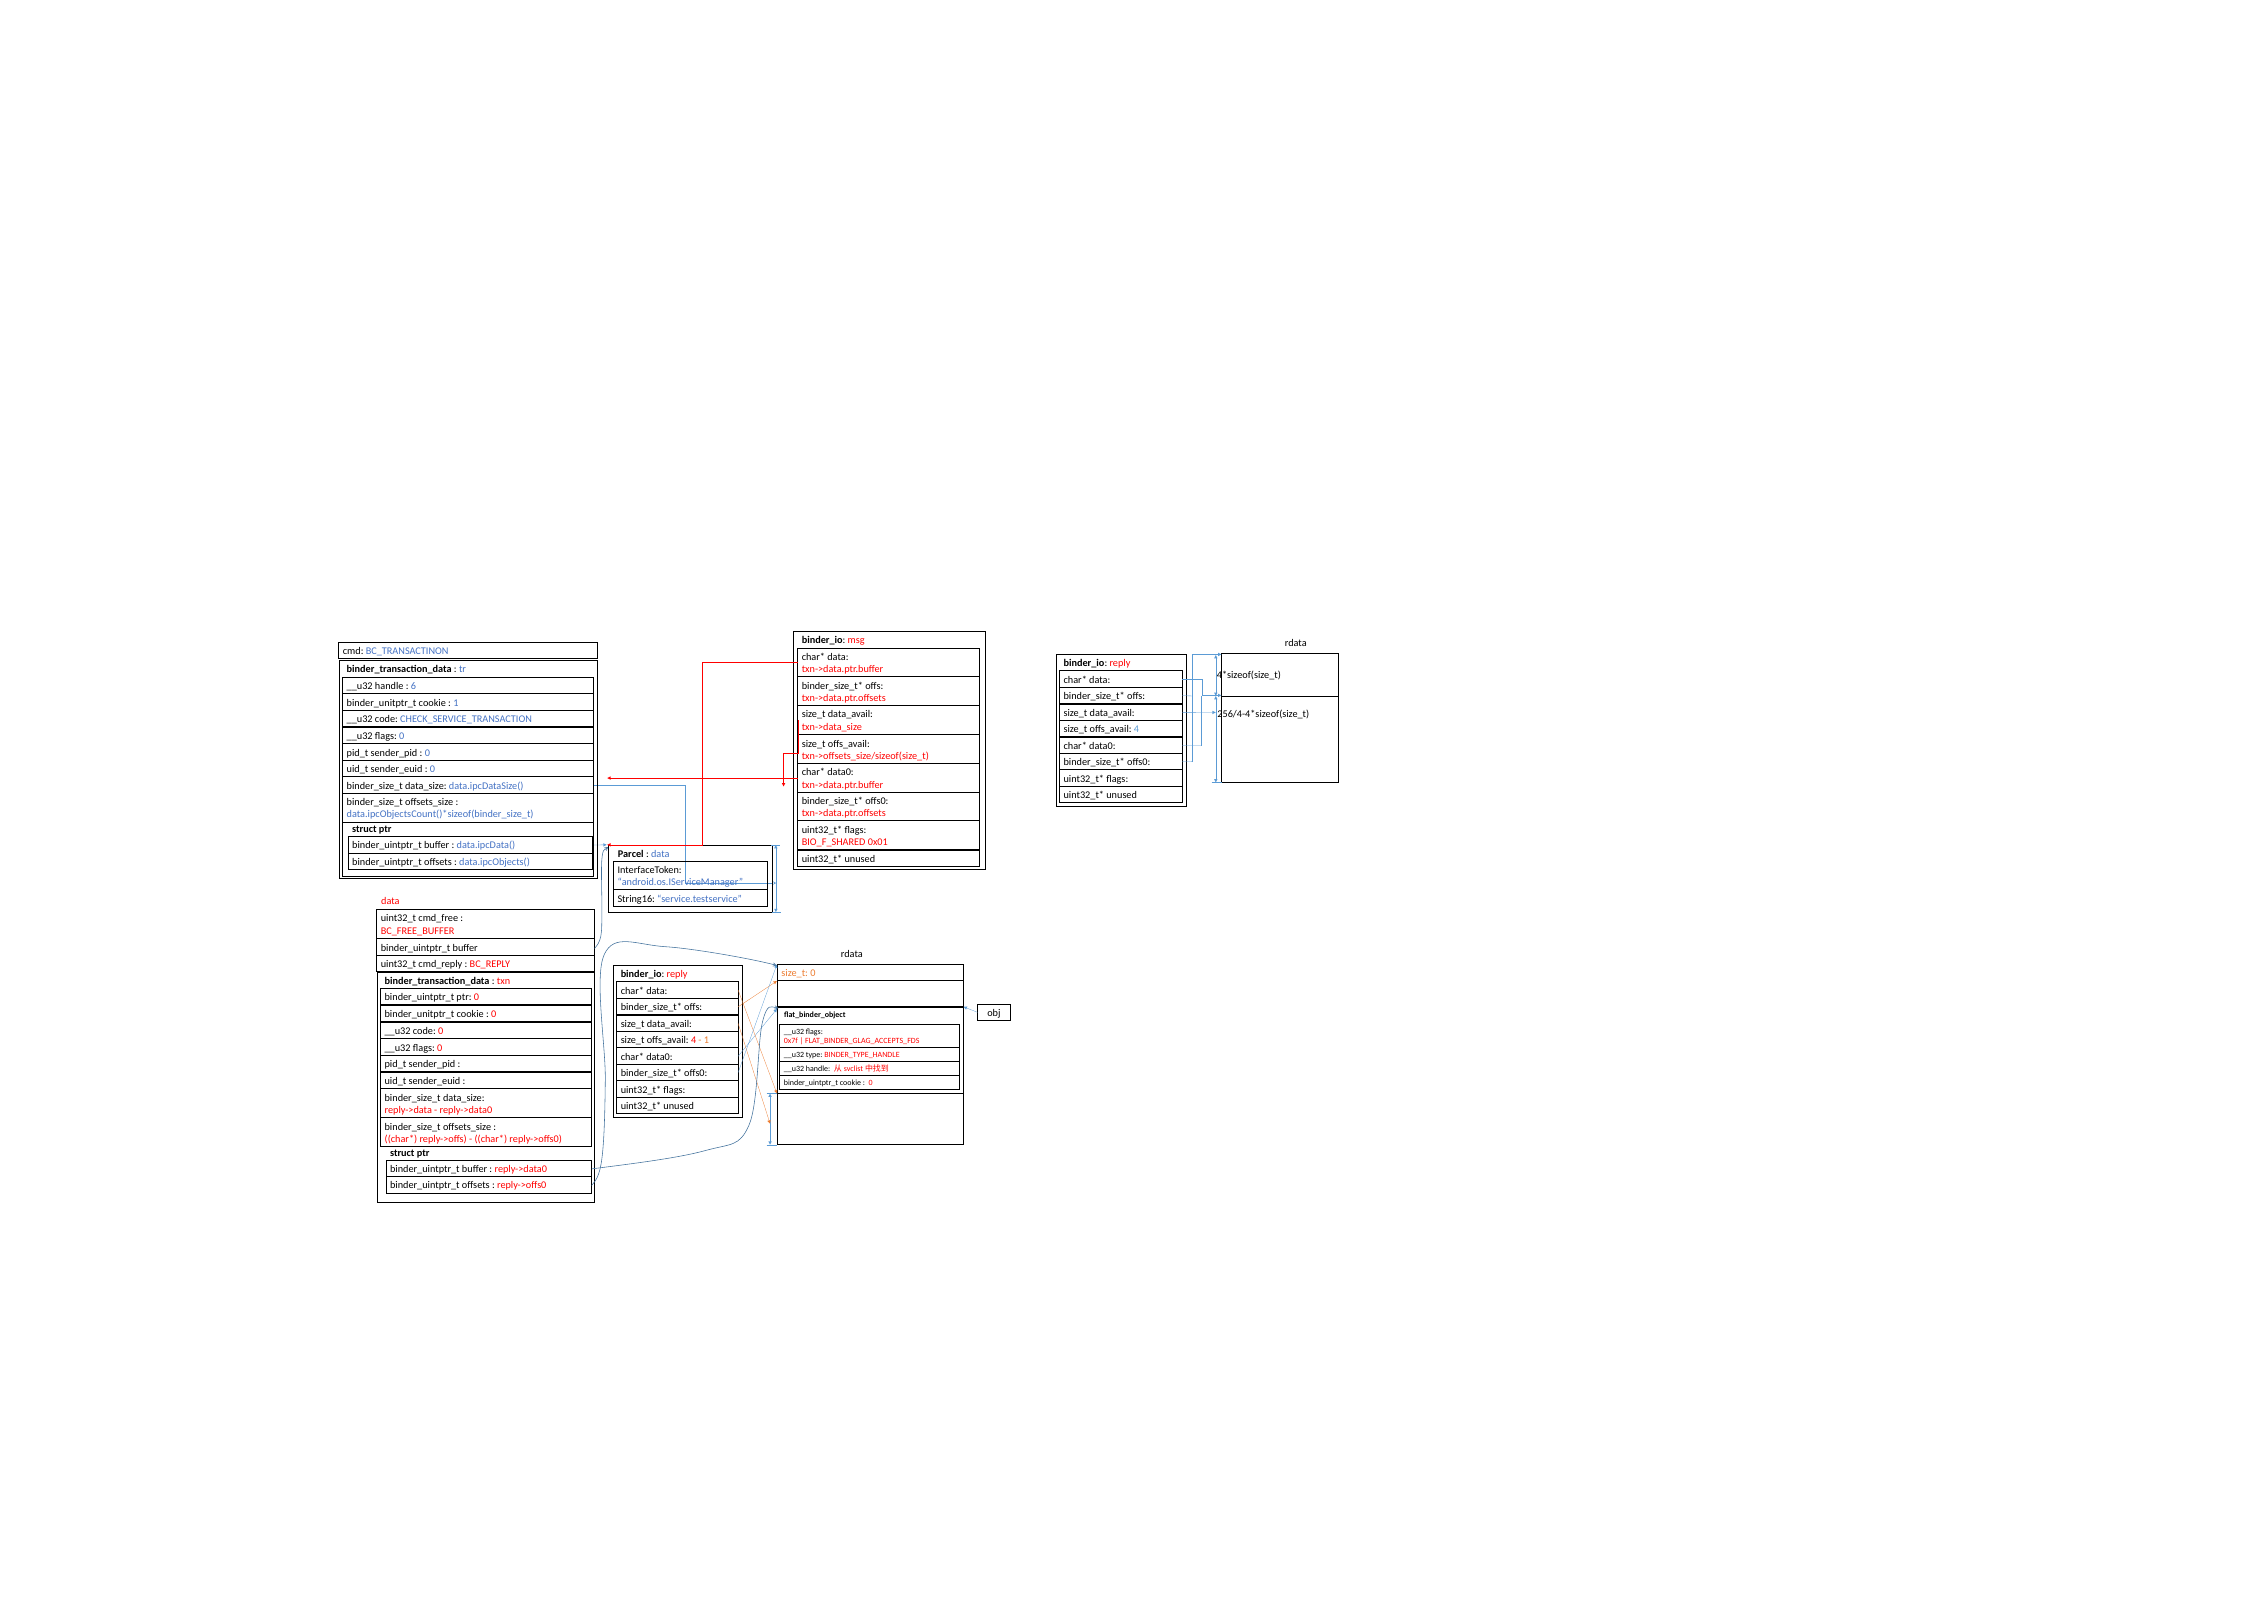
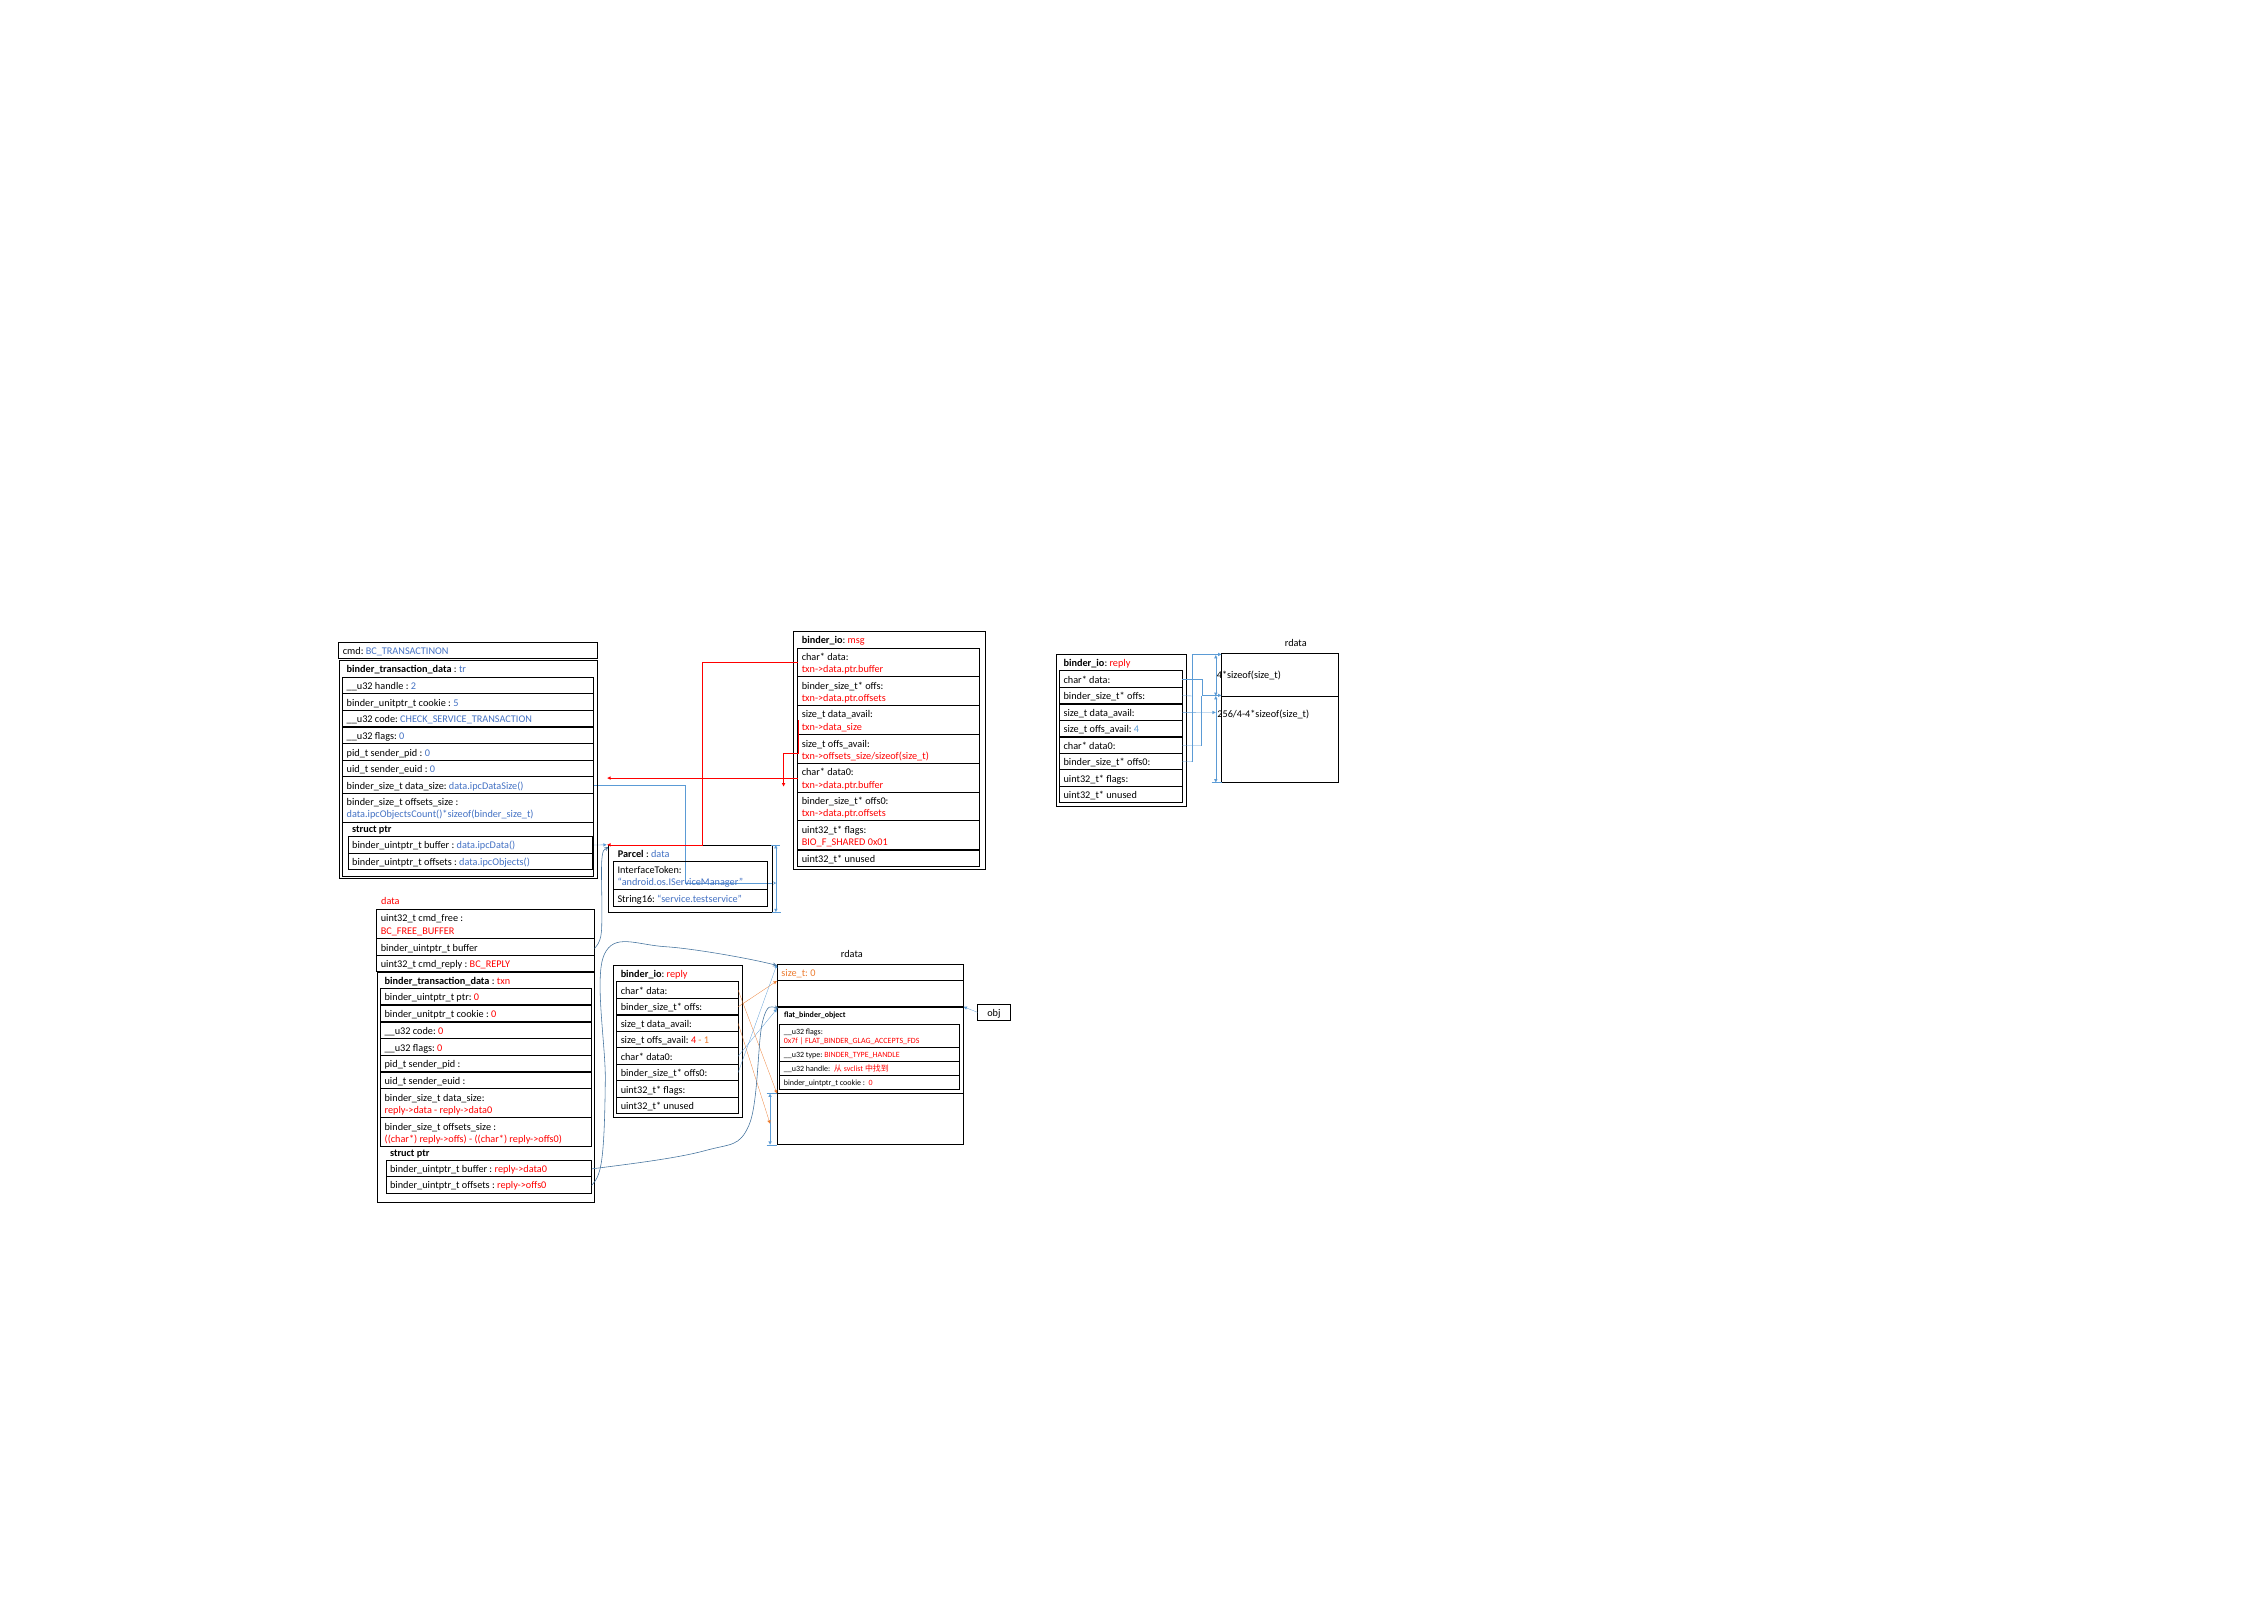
6: 6 -> 2 (414, 686)
1: 1 -> 5 (456, 702)
